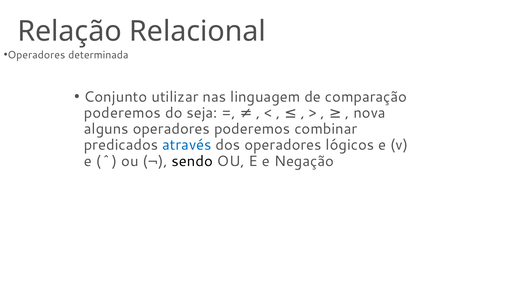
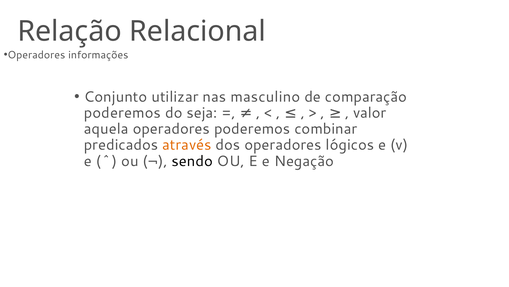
determinada: determinada -> informações (98, 55)
linguagem: linguagem -> masculino (265, 97)
nova: nova -> valor (370, 113)
alguns: alguns -> aquela (106, 129)
através colour: blue -> orange (187, 145)
